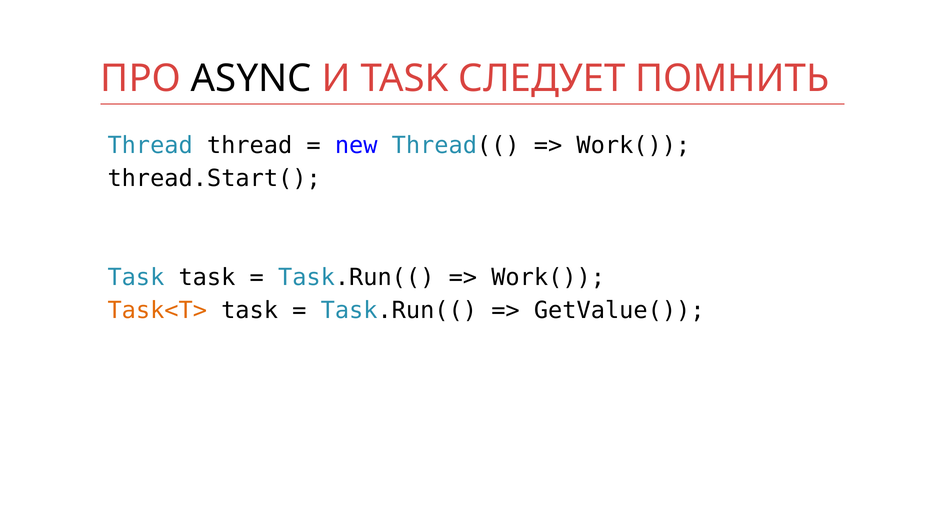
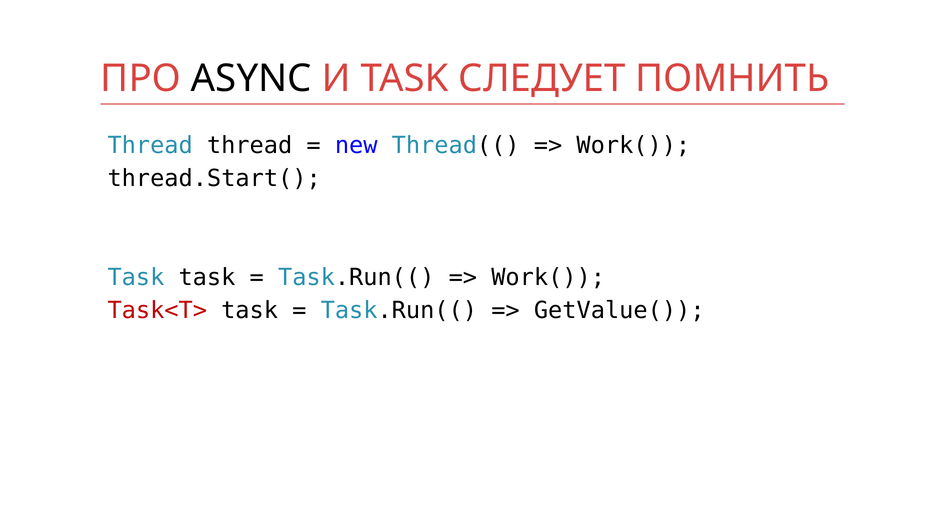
Task<T> colour: orange -> red (157, 311)
